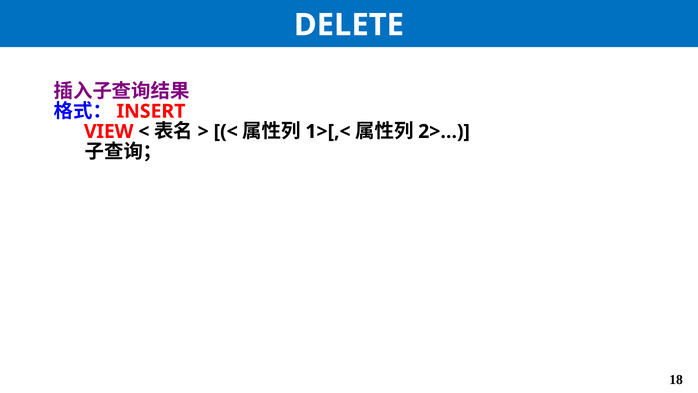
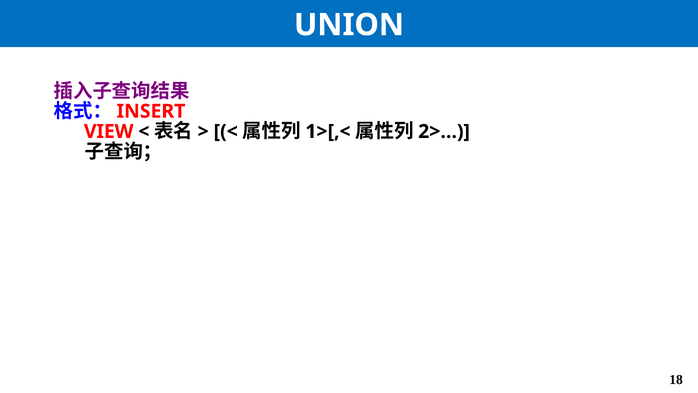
DELETE: DELETE -> UNION (349, 25)
